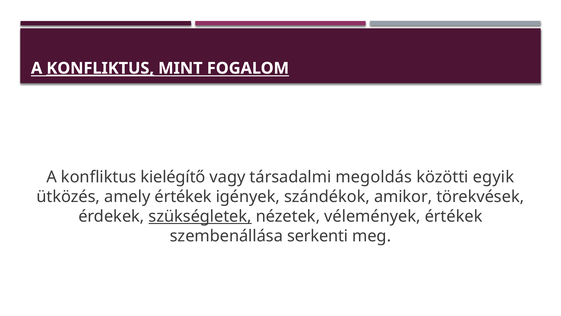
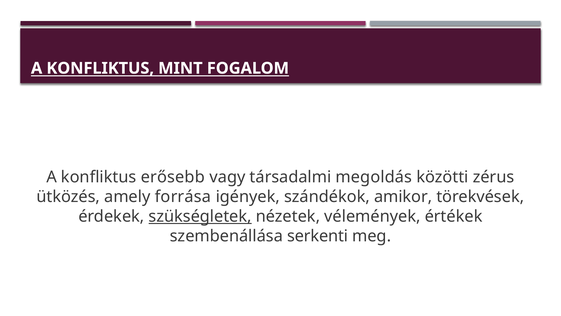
KONFLIKTUS underline: present -> none (100, 68)
kielégítő: kielégítő -> erősebb (173, 177)
egyik: egyik -> zérus (494, 177)
amely értékek: értékek -> forrása (183, 196)
